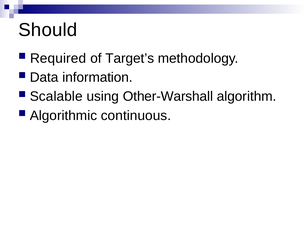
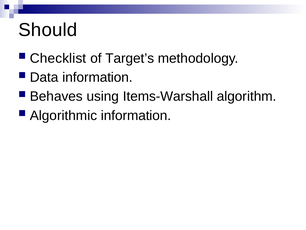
Required: Required -> Checklist (58, 58)
Scalable: Scalable -> Behaves (56, 96)
Other-Warshall: Other-Warshall -> Items-Warshall (168, 96)
Algorithmic continuous: continuous -> information (136, 115)
